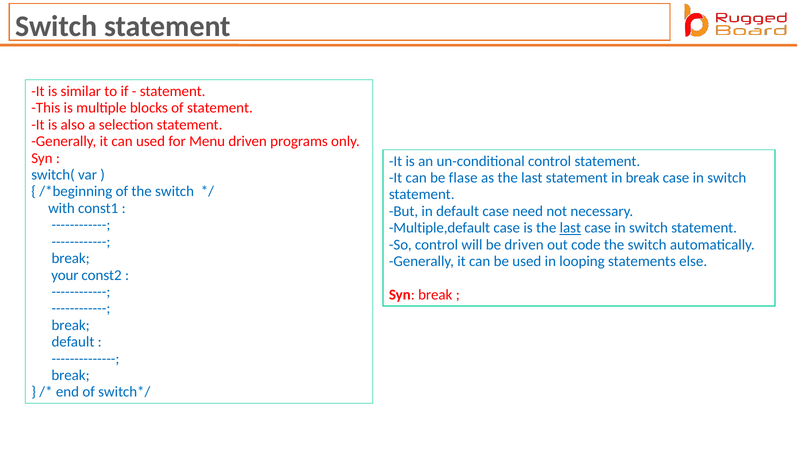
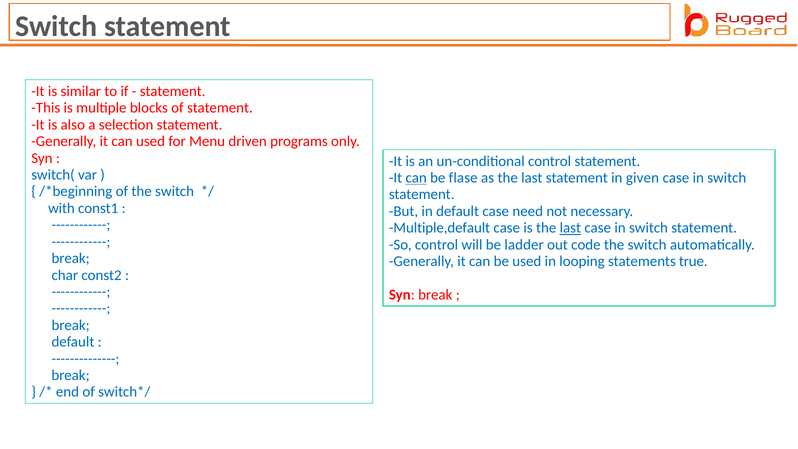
can underline: none -> present (416, 178)
in break: break -> given (642, 178)
be driven: driven -> ladder (524, 245)
else: else -> true (693, 261)
your: your -> char (65, 275)
